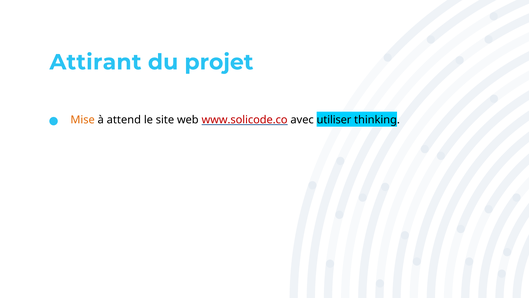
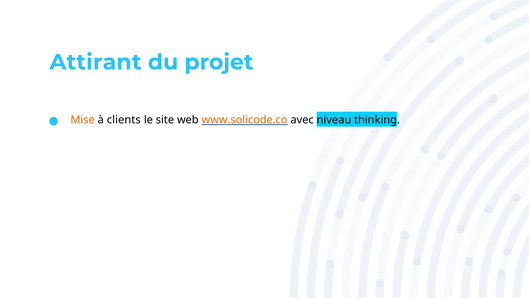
attend: attend -> clients (124, 120)
www.solicode.co colour: red -> orange (245, 120)
utiliser: utiliser -> niveau (334, 120)
